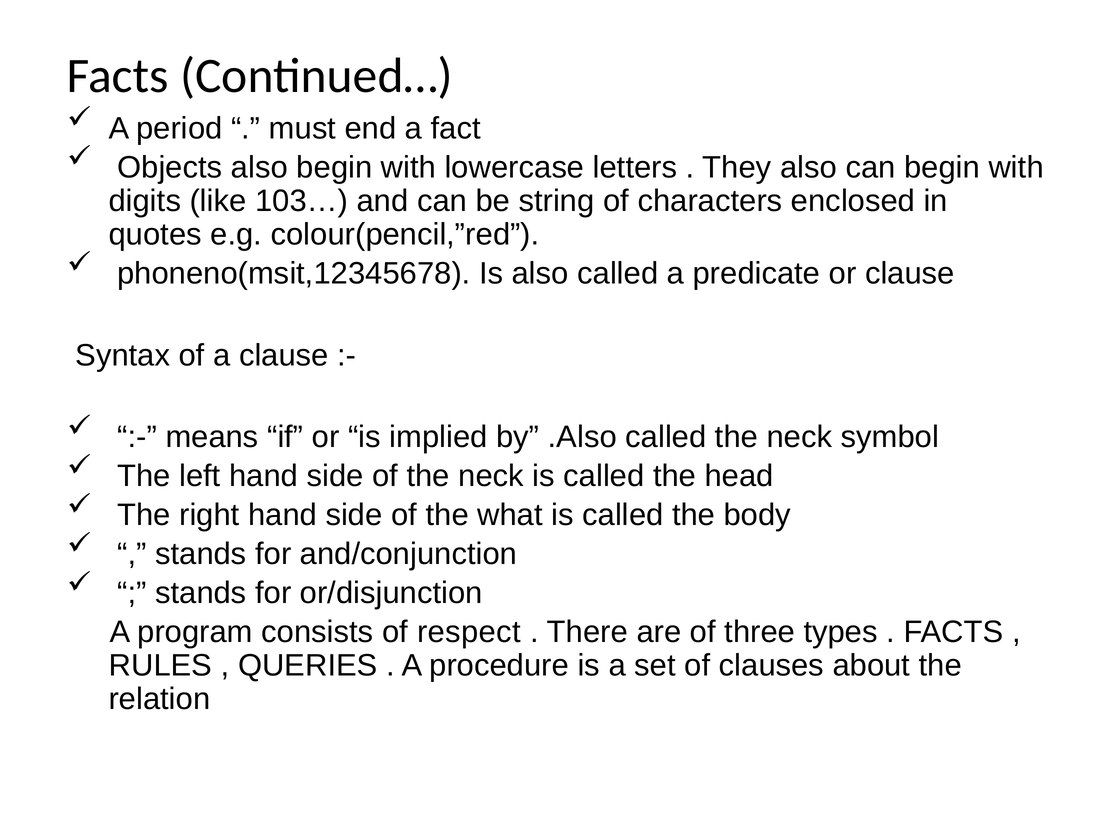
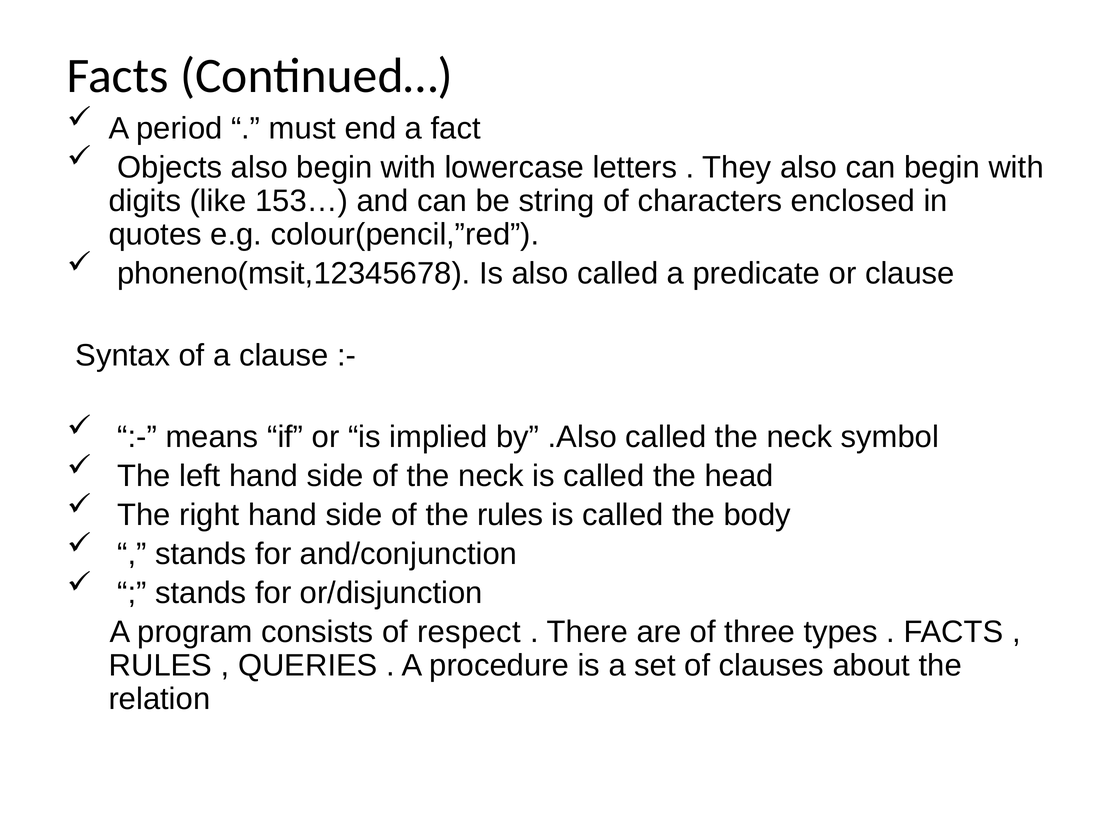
103…: 103… -> 153… (302, 201)
the what: what -> rules (510, 515)
